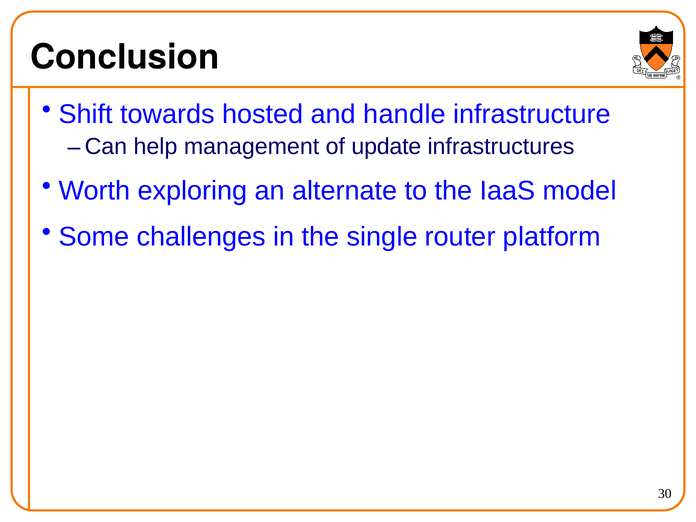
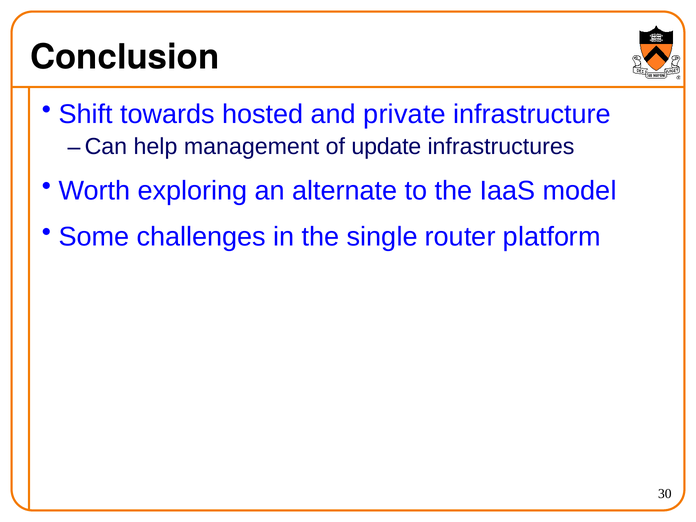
handle: handle -> private (405, 114)
